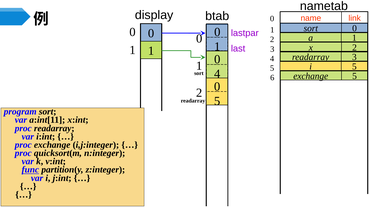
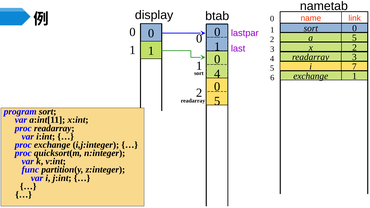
1: 1 -> 5 (354, 38)
5 5: 5 -> 7 (354, 67)
6 5: 5 -> 1 (355, 76)
func underline: present -> none (30, 170)
